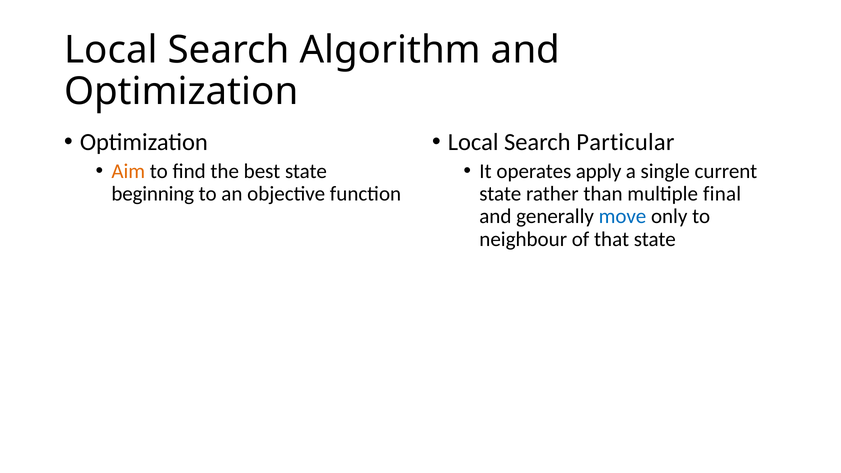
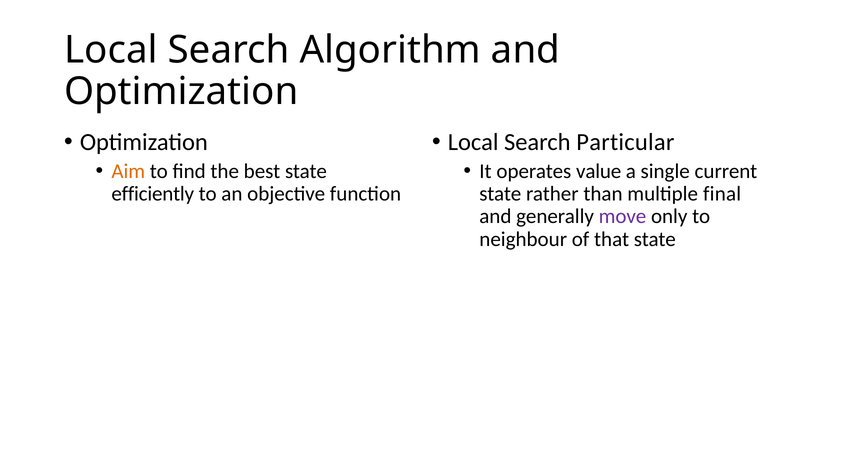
apply: apply -> value (599, 171)
beginning: beginning -> efficiently (153, 194)
move colour: blue -> purple (622, 217)
